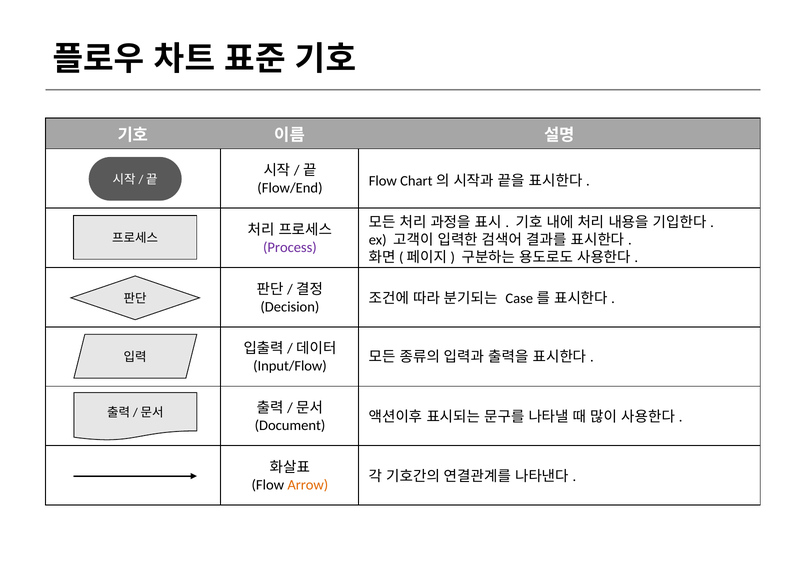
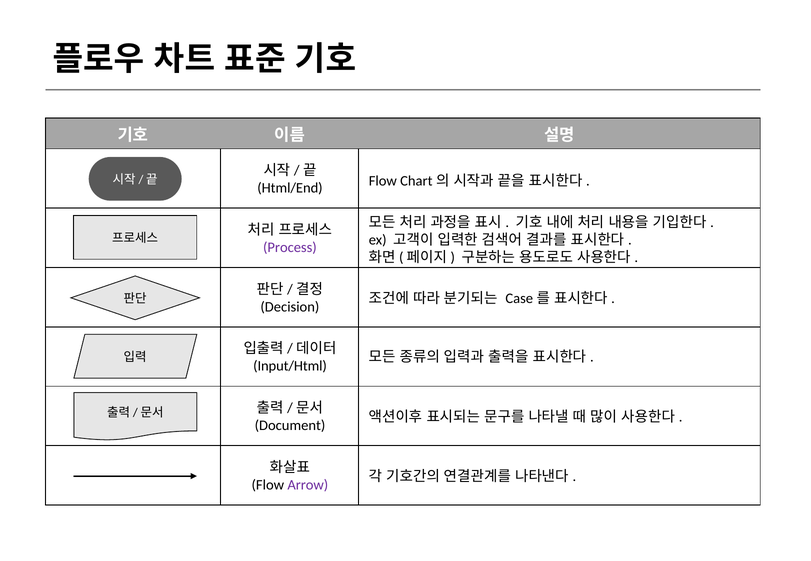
Flow/End: Flow/End -> Html/End (290, 188)
Input/Flow: Input/Flow -> Input/Html (290, 366)
Arrow colour: orange -> purple (308, 485)
